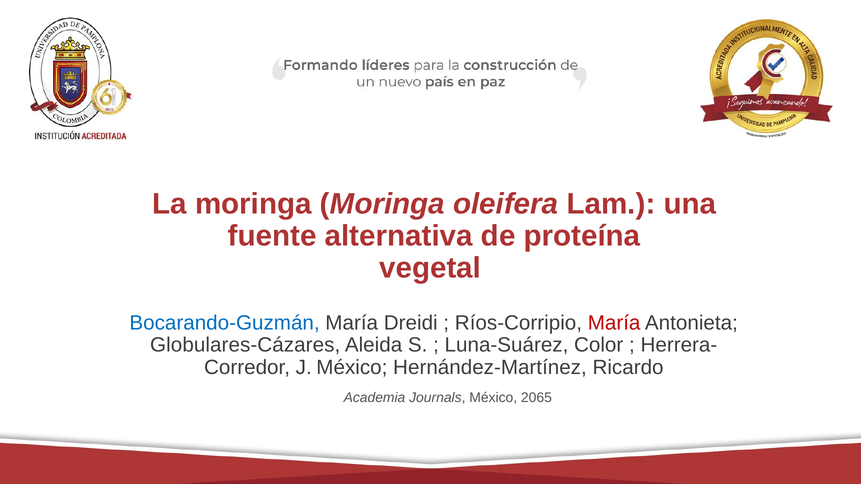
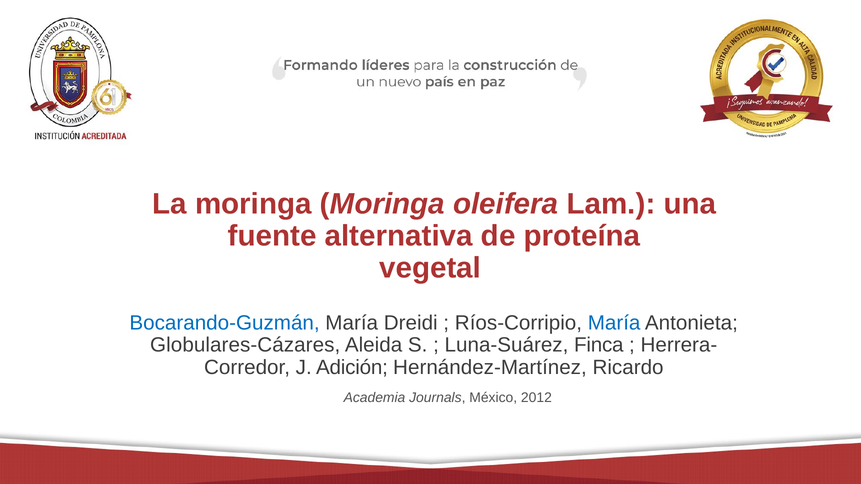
María colour: red -> blue (614, 323)
Color: Color -> Finca (599, 345)
J México: México -> Adición (352, 368)
2065: 2065 -> 2012 (536, 398)
